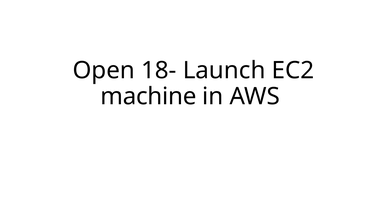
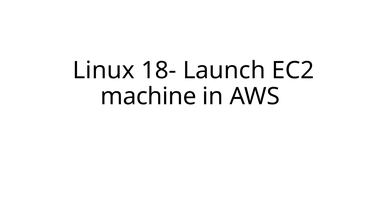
Open: Open -> Linux (104, 71)
